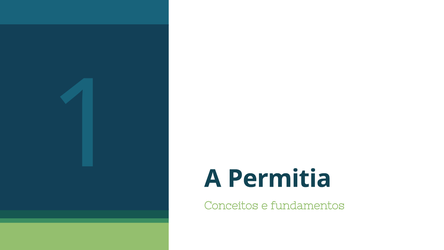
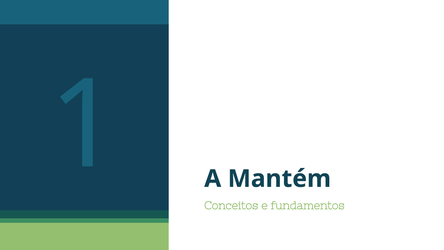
Permitia: Permitia -> Mantém (279, 179)
